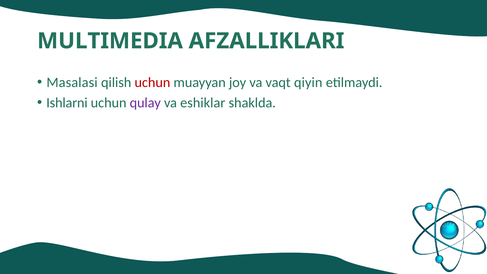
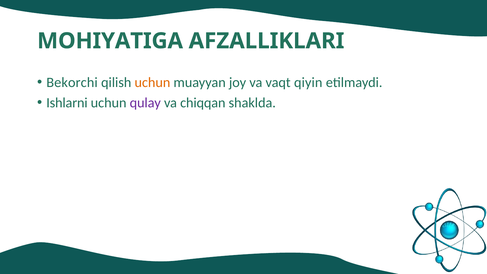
MULTIMEDIA: MULTIMEDIA -> MOHIYATIGA (110, 41)
Masalasi: Masalasi -> Bekorchi (72, 82)
uchun colour: red -> orange (152, 82)
eshiklar: eshiklar -> chiqqan (203, 103)
